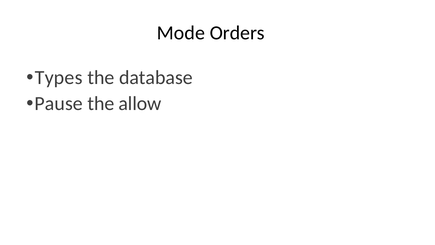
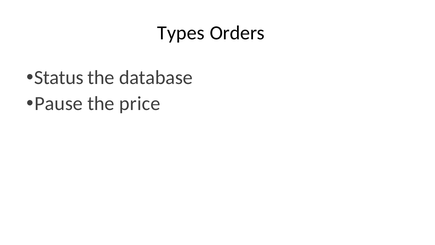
Mode: Mode -> Types (181, 33)
Types: Types -> Status (59, 77)
allow: allow -> price (140, 103)
